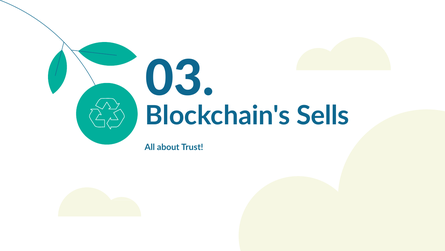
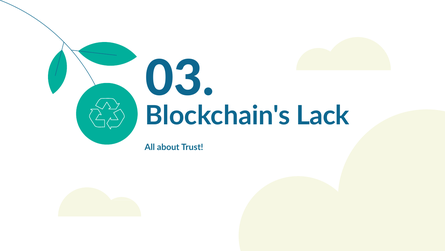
Sells: Sells -> Lack (323, 115)
